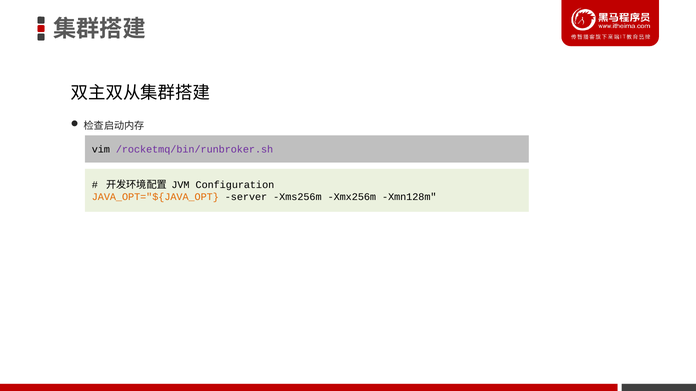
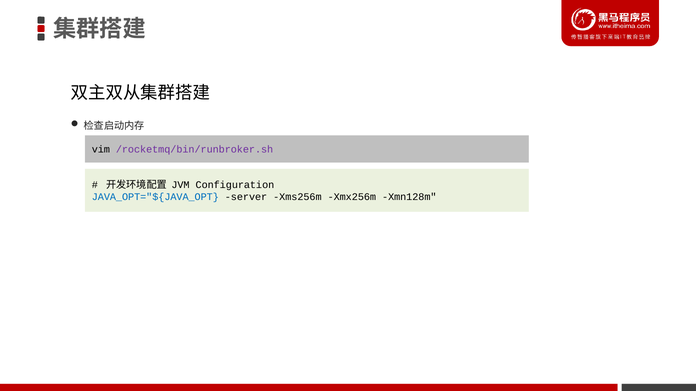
JAVA_OPT="${JAVA_OPT colour: orange -> blue (155, 197)
